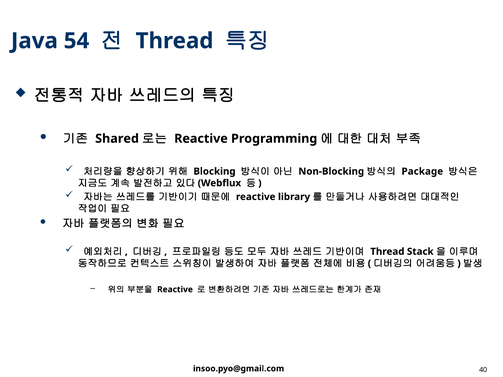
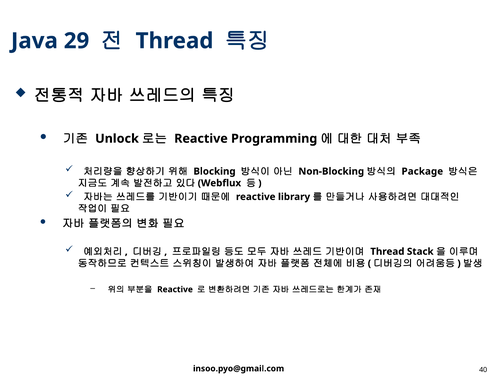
54: 54 -> 29 (77, 41)
Shared: Shared -> Unlock (117, 139)
